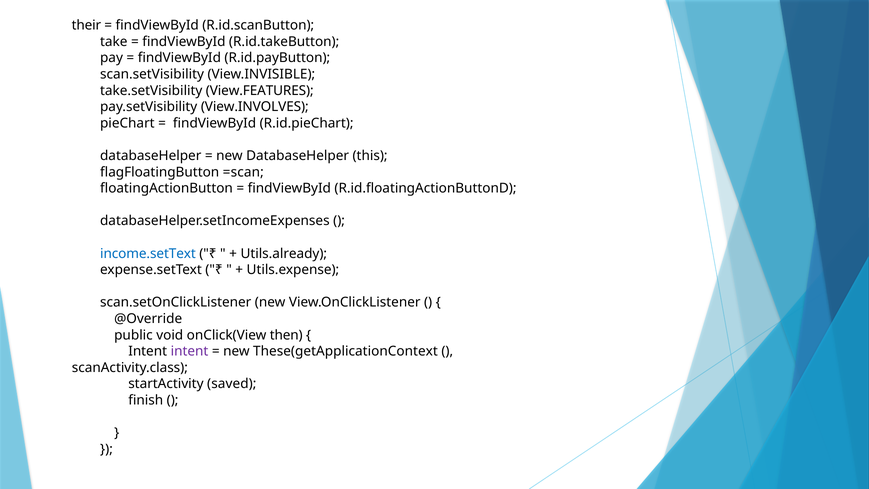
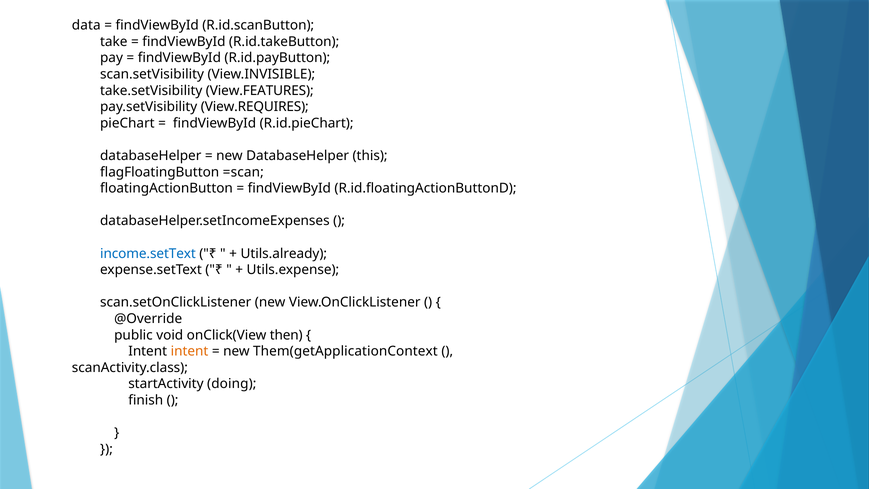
their: their -> data (86, 25)
View.INVOLVES: View.INVOLVES -> View.REQUIRES (255, 107)
intent colour: purple -> orange (189, 351)
These(getApplicationContext: These(getApplicationContext -> Them(getApplicationContext (345, 351)
saved: saved -> doing (232, 384)
